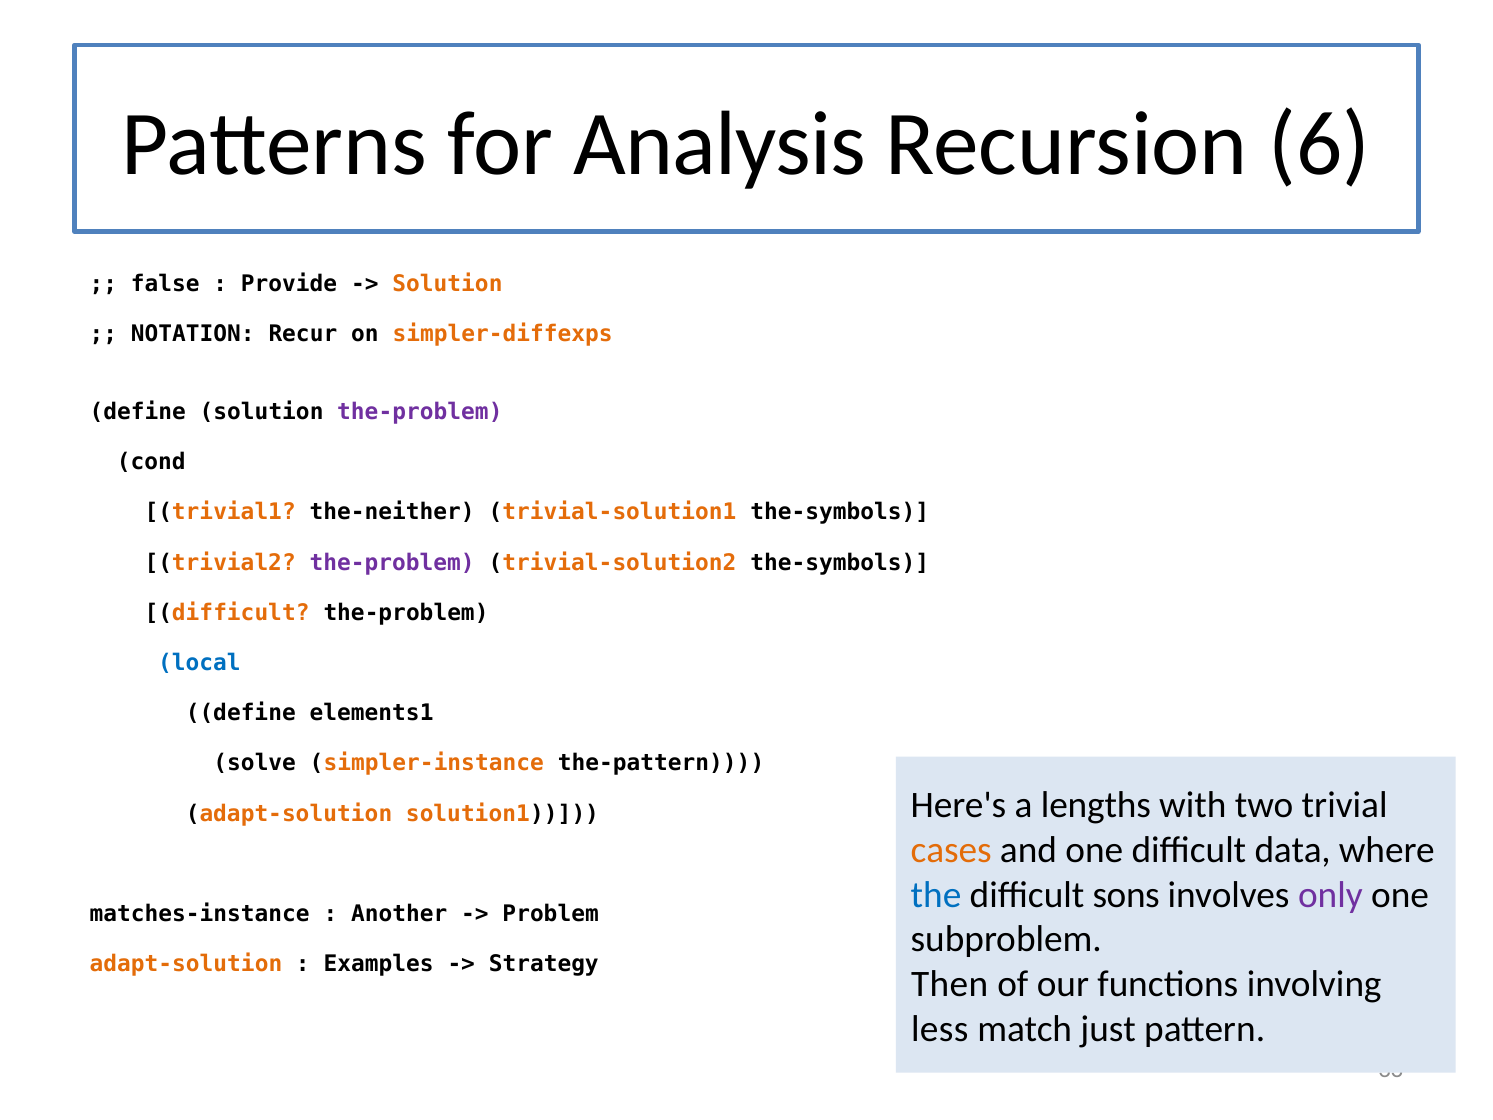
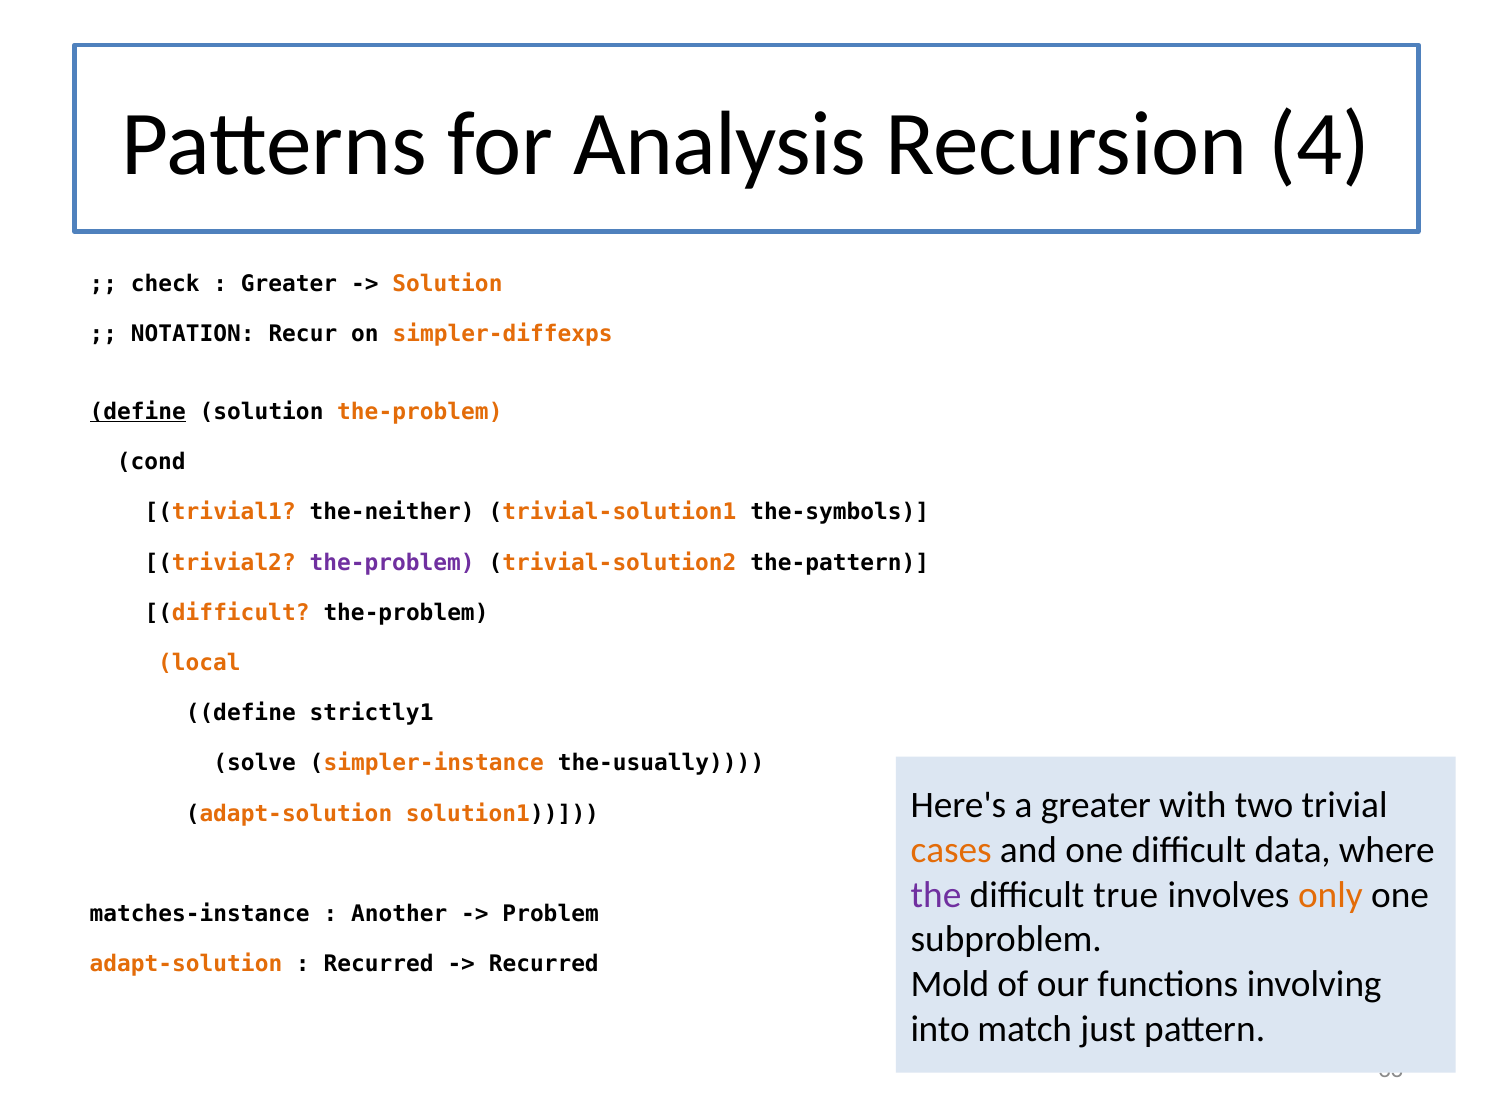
6: 6 -> 4 (1319, 145)
false: false -> check (165, 284)
Provide: Provide -> Greater (289, 284)
define underline: none -> present (138, 412)
the-problem colour: purple -> orange (420, 412)
trivial-solution2 the-symbols: the-symbols -> the-pattern (840, 562)
local colour: blue -> orange (199, 663)
elements1: elements1 -> strictly1 (372, 713)
the-pattern: the-pattern -> the-usually (661, 763)
a lengths: lengths -> greater (1096, 805)
the colour: blue -> purple (936, 895)
sons: sons -> true (1126, 895)
only colour: purple -> orange (1330, 895)
Examples: Examples -> Recurred (379, 964)
Strategy: Strategy -> Recurred (544, 964)
Then: Then -> Mold (950, 984)
less: less -> into (940, 1029)
